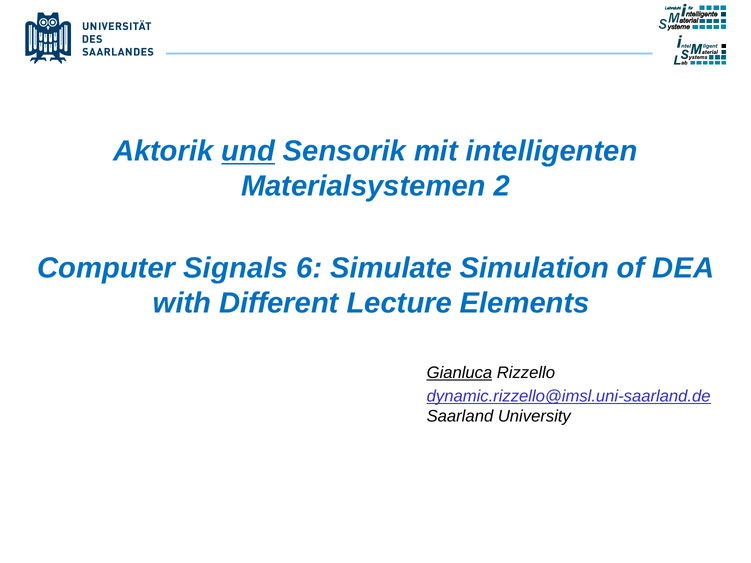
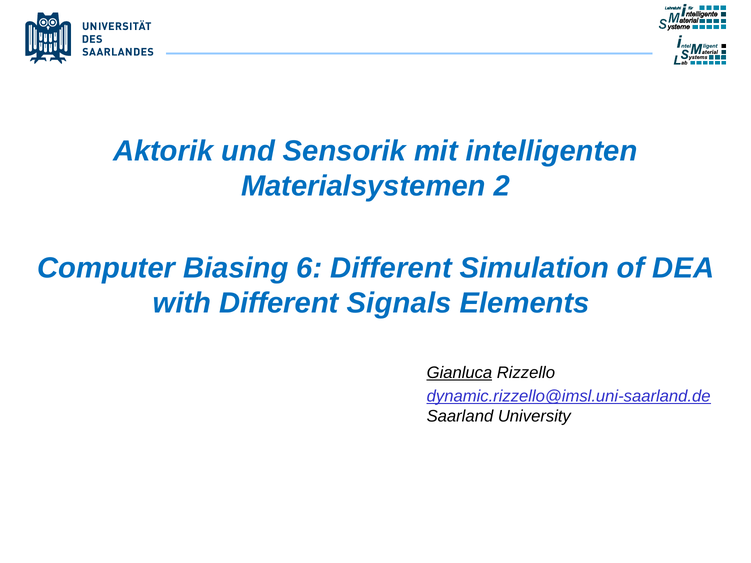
und underline: present -> none (248, 151)
Signals: Signals -> Biasing (236, 268)
6 Simulate: Simulate -> Different (391, 268)
Lecture: Lecture -> Signals (399, 303)
